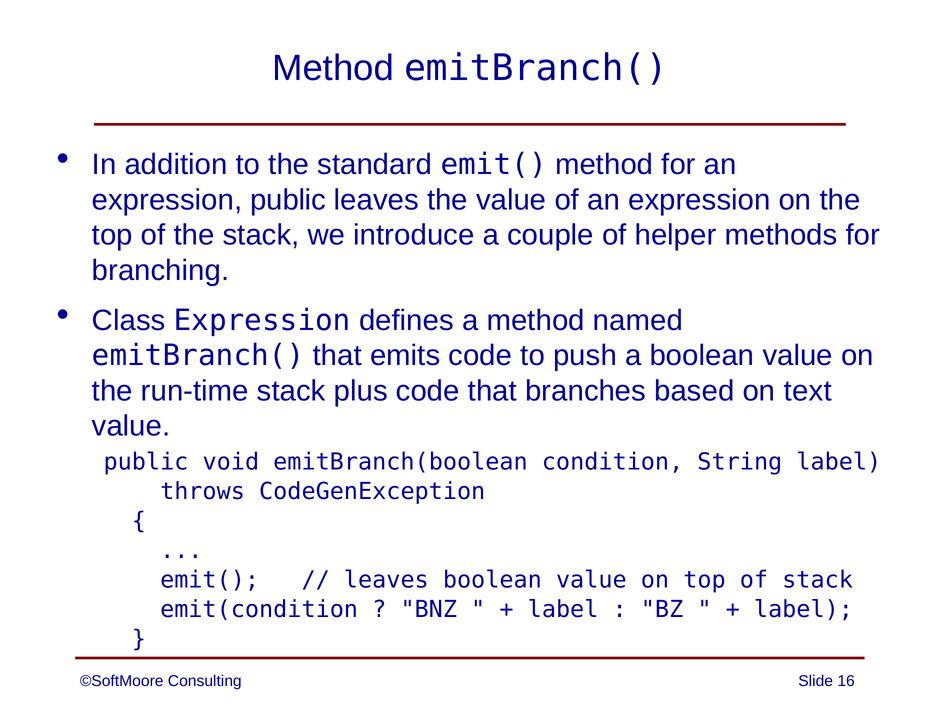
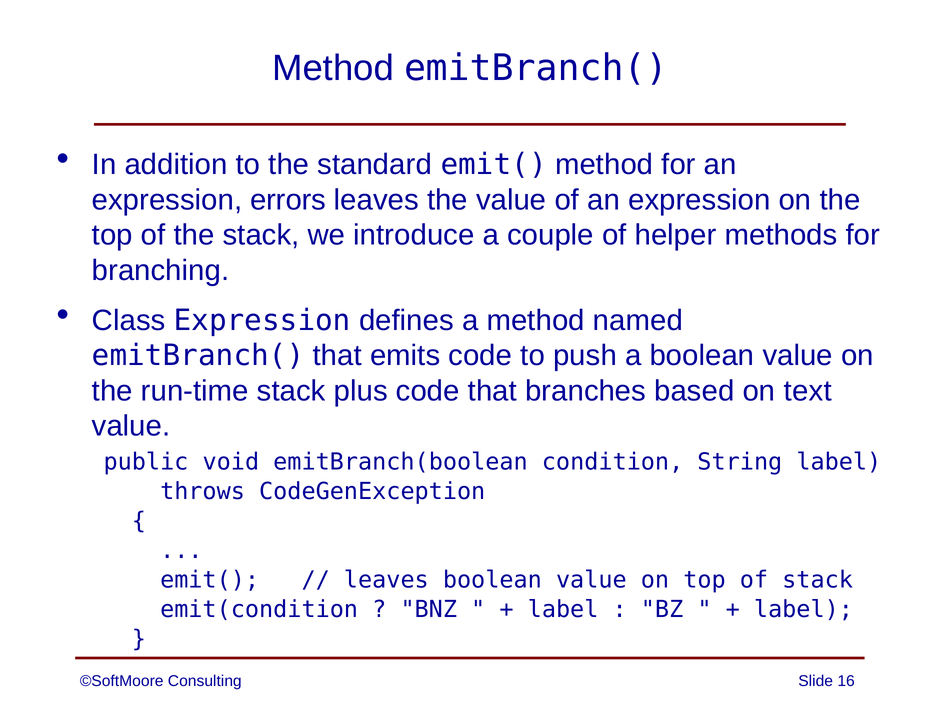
expression public: public -> errors (288, 200)
